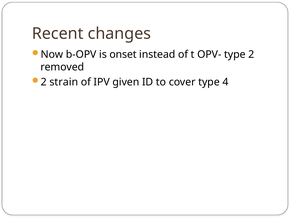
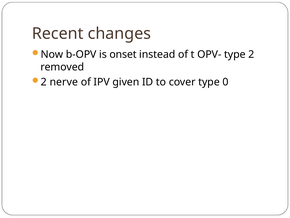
strain: strain -> nerve (64, 82)
4: 4 -> 0 (225, 82)
